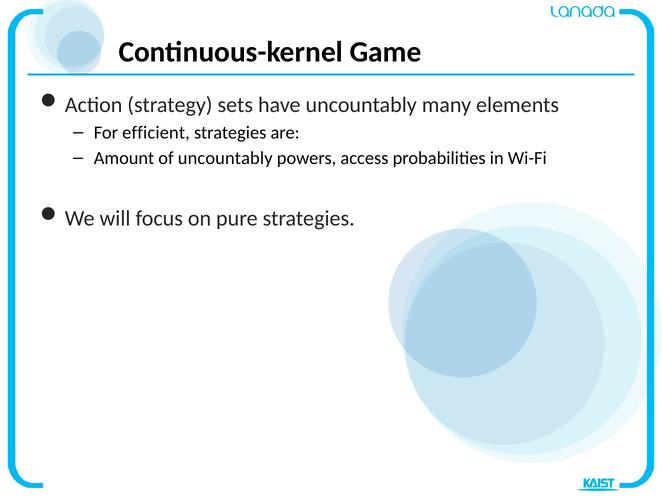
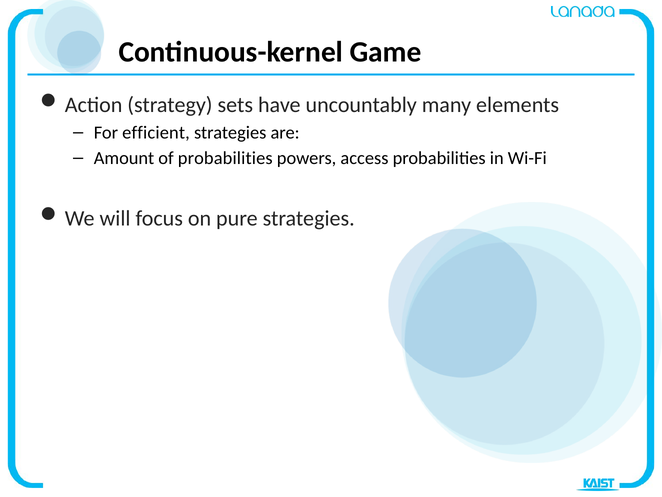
of uncountably: uncountably -> probabilities (225, 158)
